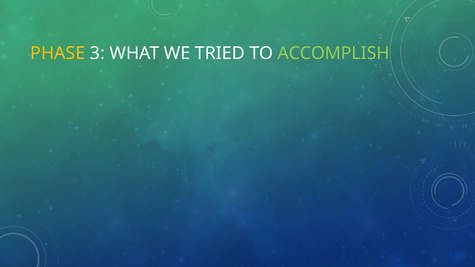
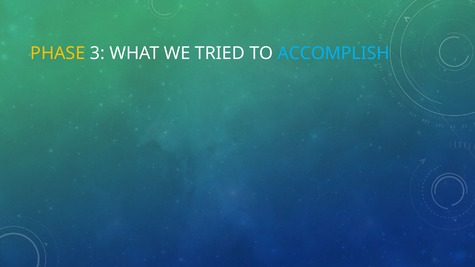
ACCOMPLISH colour: light green -> light blue (334, 53)
